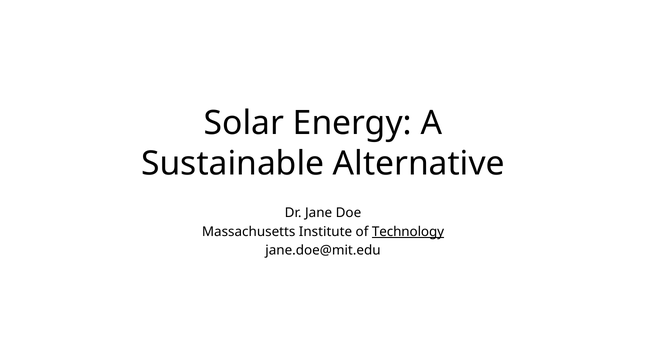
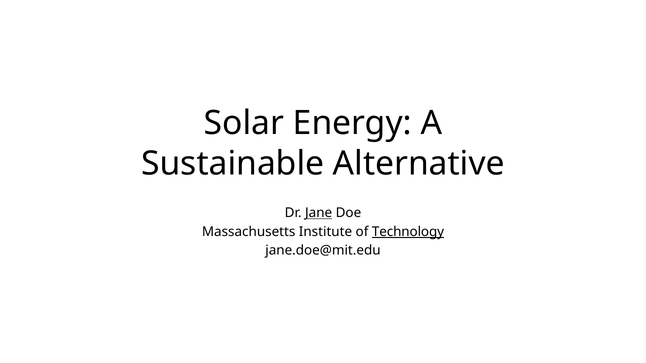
Jane underline: none -> present (319, 213)
